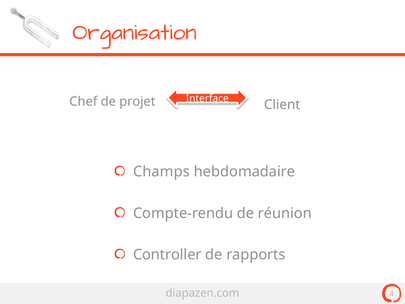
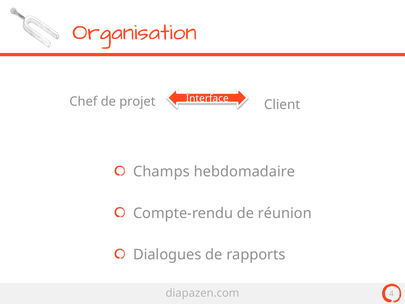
Controller: Controller -> Dialogues (167, 254)
